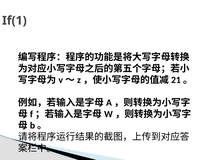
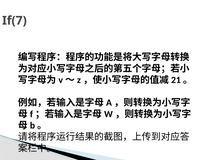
If(1: If(1 -> If(7 (14, 21)
